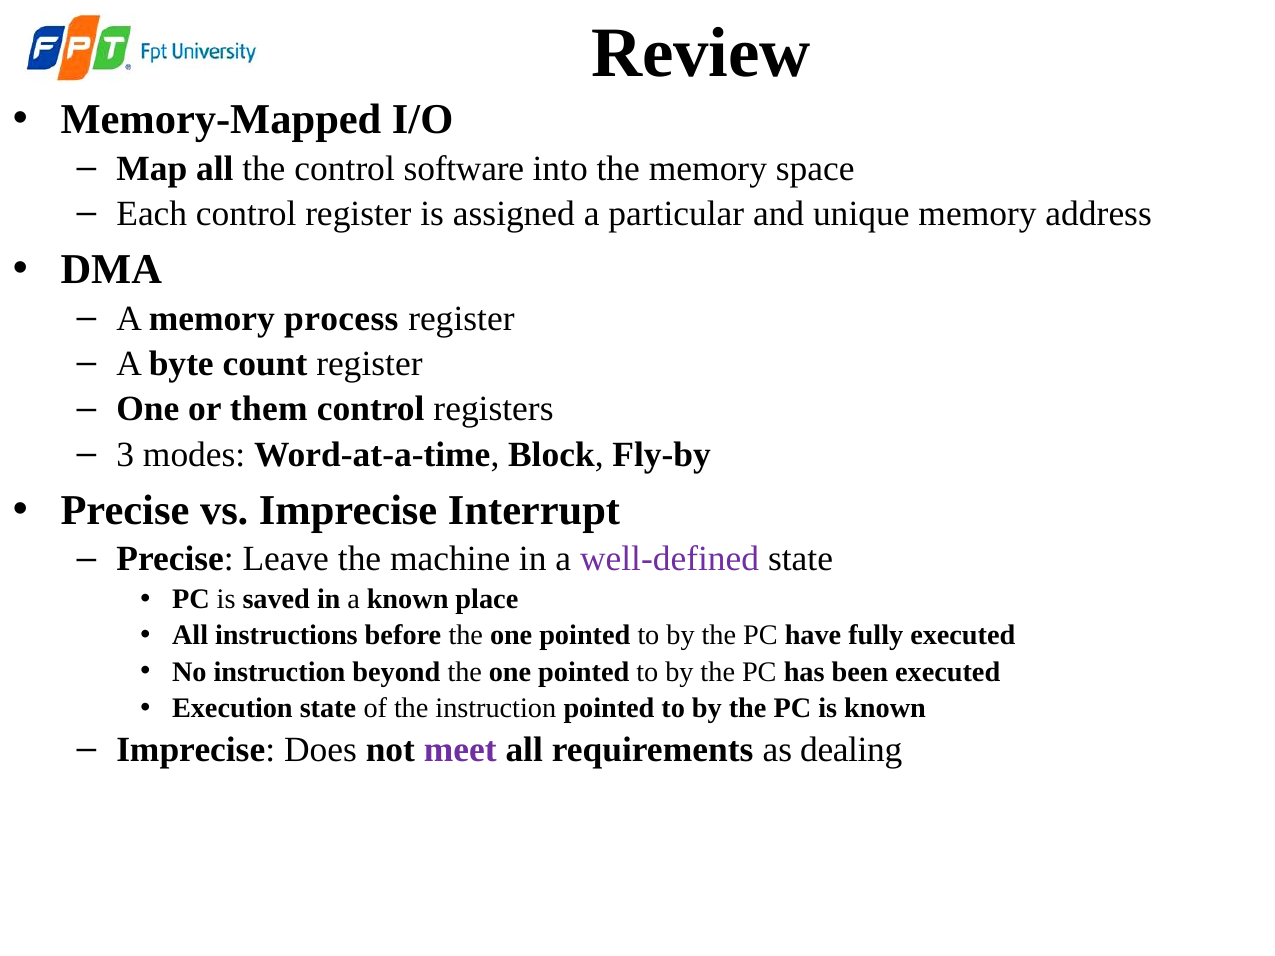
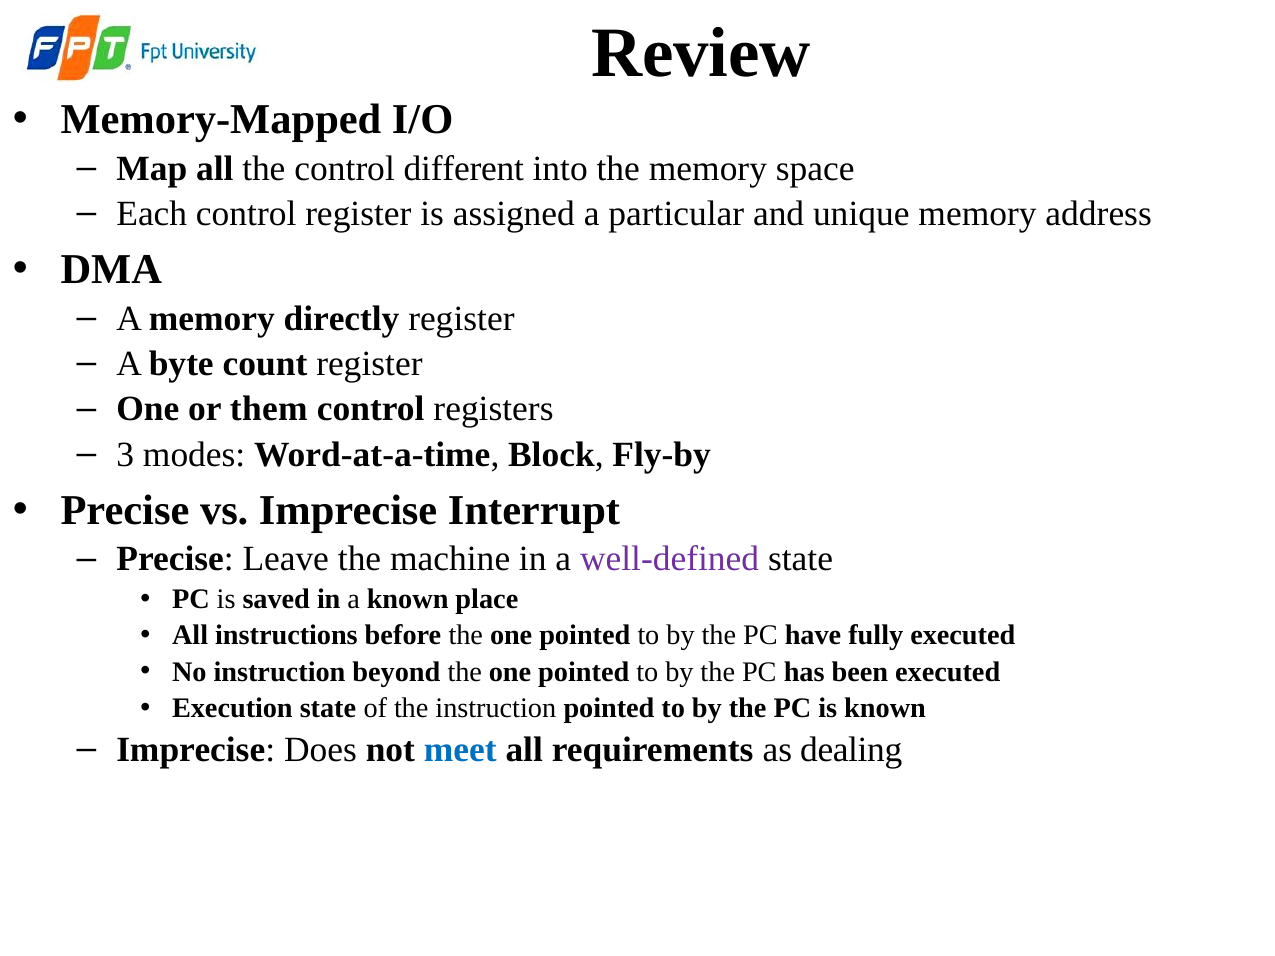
software: software -> different (464, 168)
process: process -> directly (342, 318)
meet colour: purple -> blue (460, 750)
